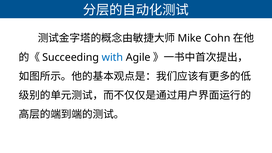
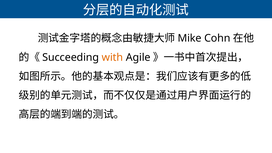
with colour: blue -> orange (112, 57)
